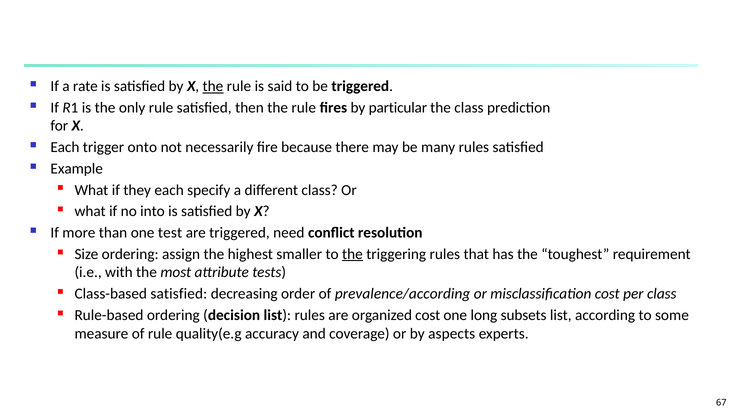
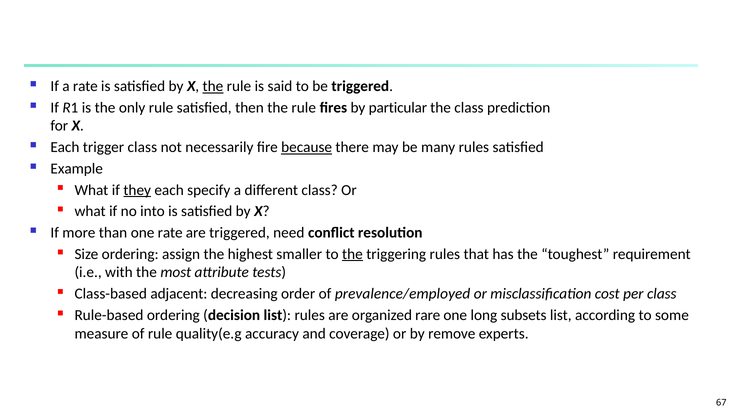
trigger onto: onto -> class (142, 147)
because underline: none -> present (307, 147)
they underline: none -> present (137, 190)
one test: test -> rate (170, 233)
Class-based satisfied: satisfied -> adjacent (179, 294)
prevalence/according: prevalence/according -> prevalence/employed (403, 294)
organized cost: cost -> rare (428, 315)
aspects: aspects -> remove (452, 333)
